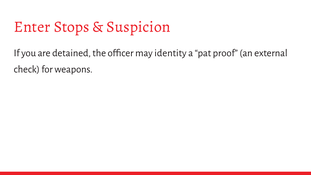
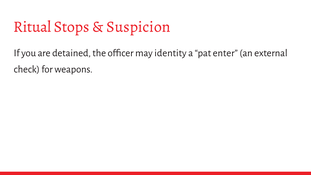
Enter: Enter -> Ritual (32, 27)
proof: proof -> enter (225, 53)
